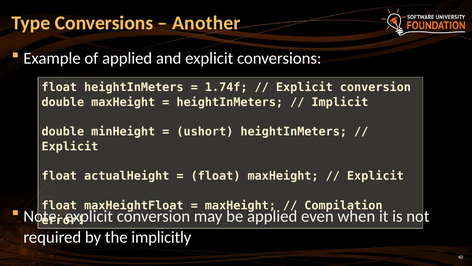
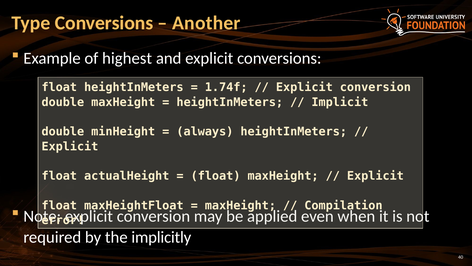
of applied: applied -> highest (127, 58)
ushort: ushort -> always (205, 131)
